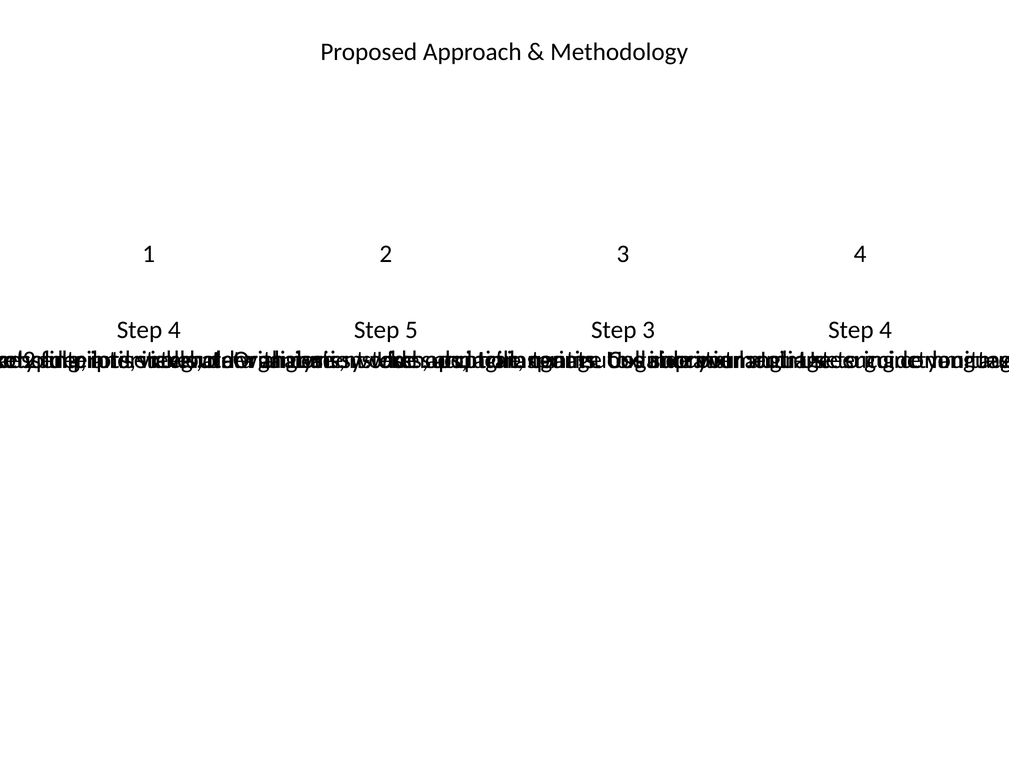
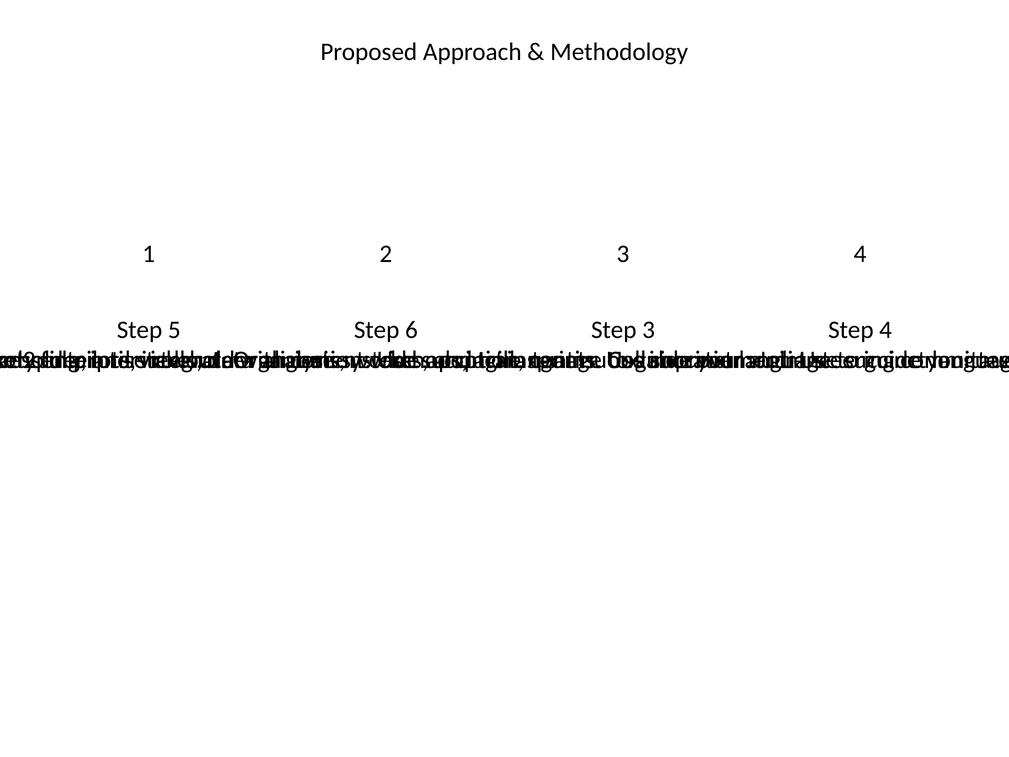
4: 4 -> 5 (174, 330)
5: 5 -> 6 (411, 330)
